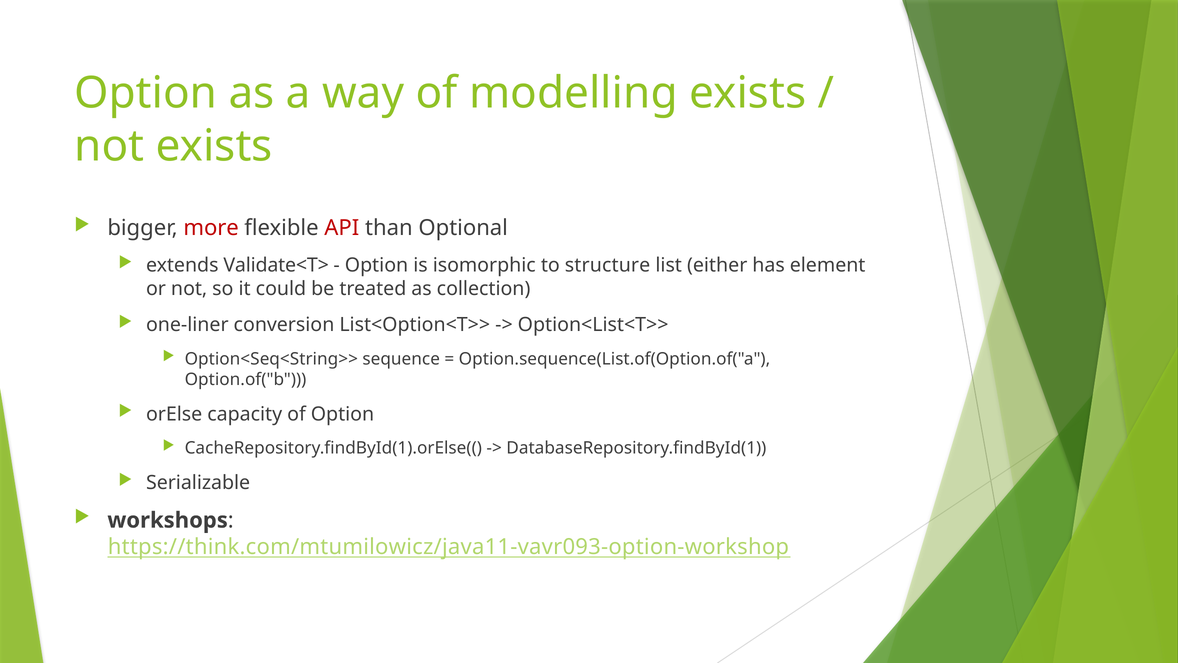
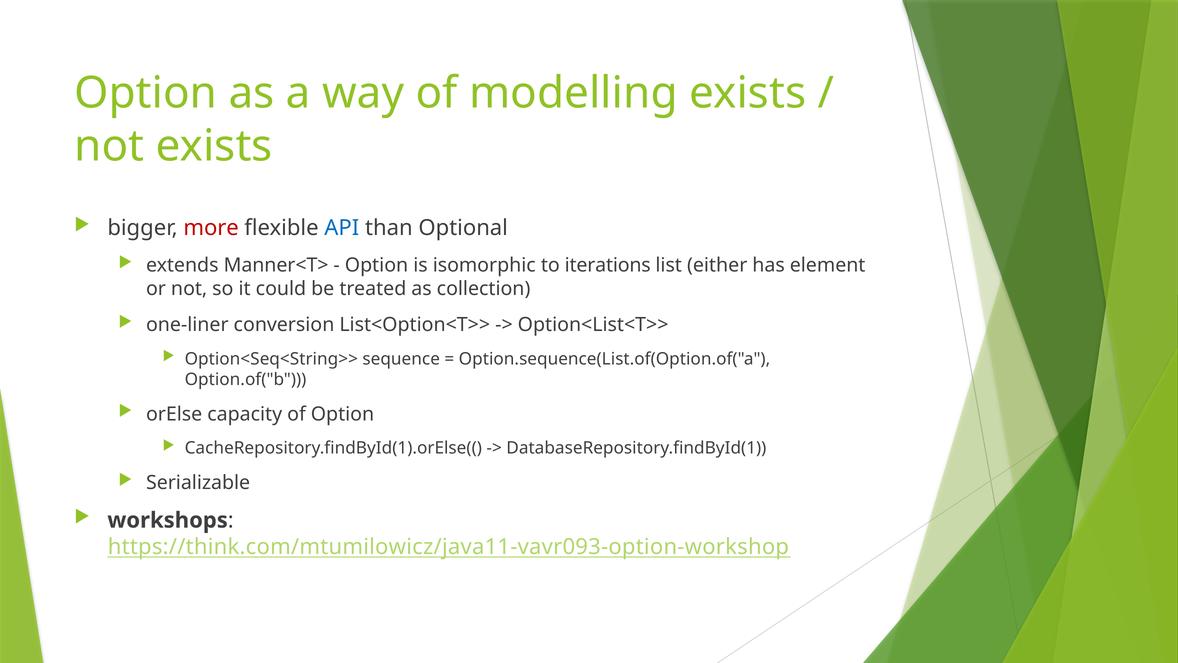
API colour: red -> blue (342, 228)
Validate<T>: Validate<T> -> Manner<T> (276, 265)
structure: structure -> iterations (608, 265)
